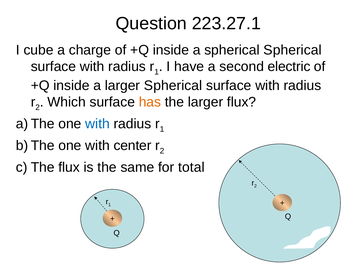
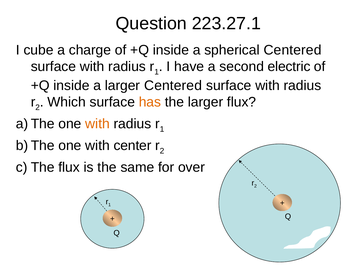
spherical Spherical: Spherical -> Centered (293, 50)
larger Spherical: Spherical -> Centered (173, 86)
with colour: blue -> orange (98, 124)
total: total -> over (192, 167)
